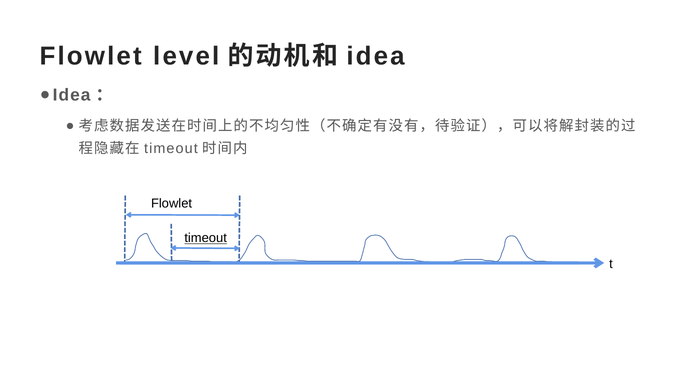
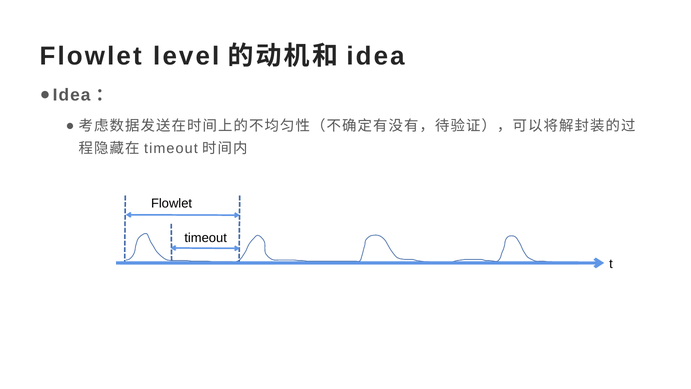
timeout underline: present -> none (206, 238)
